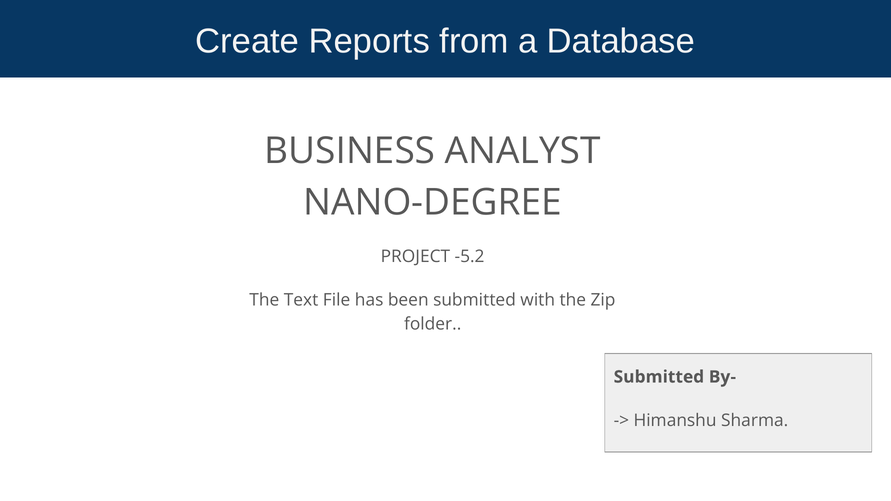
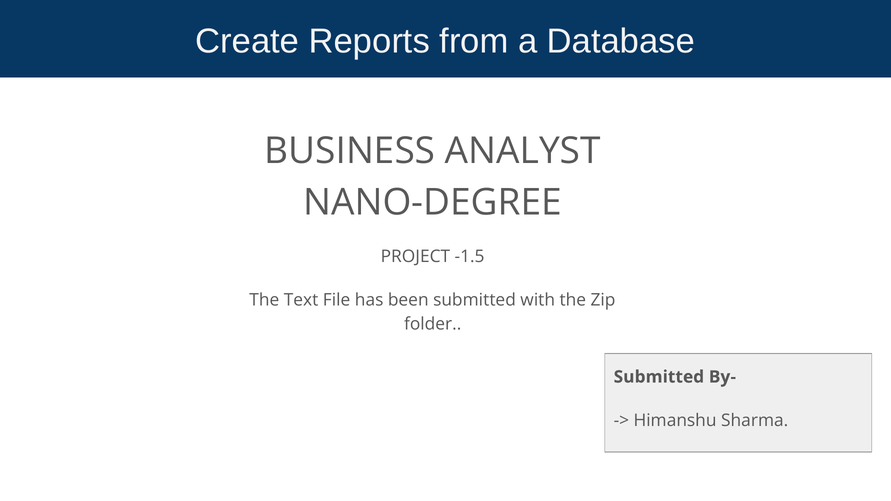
-5.2: -5.2 -> -1.5 (470, 257)
